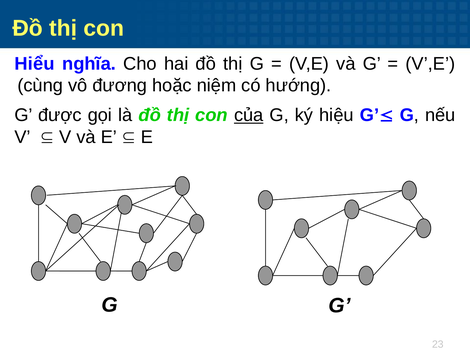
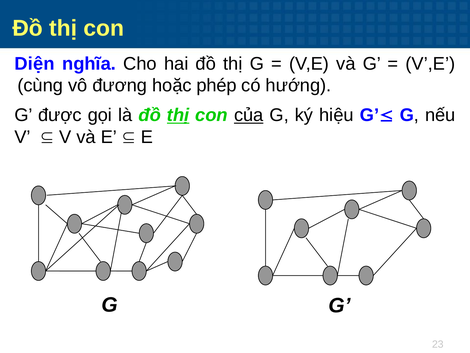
Hiểu: Hiểu -> Diện (35, 64)
niệm: niệm -> phép (217, 85)
thị underline: none -> present (178, 115)
